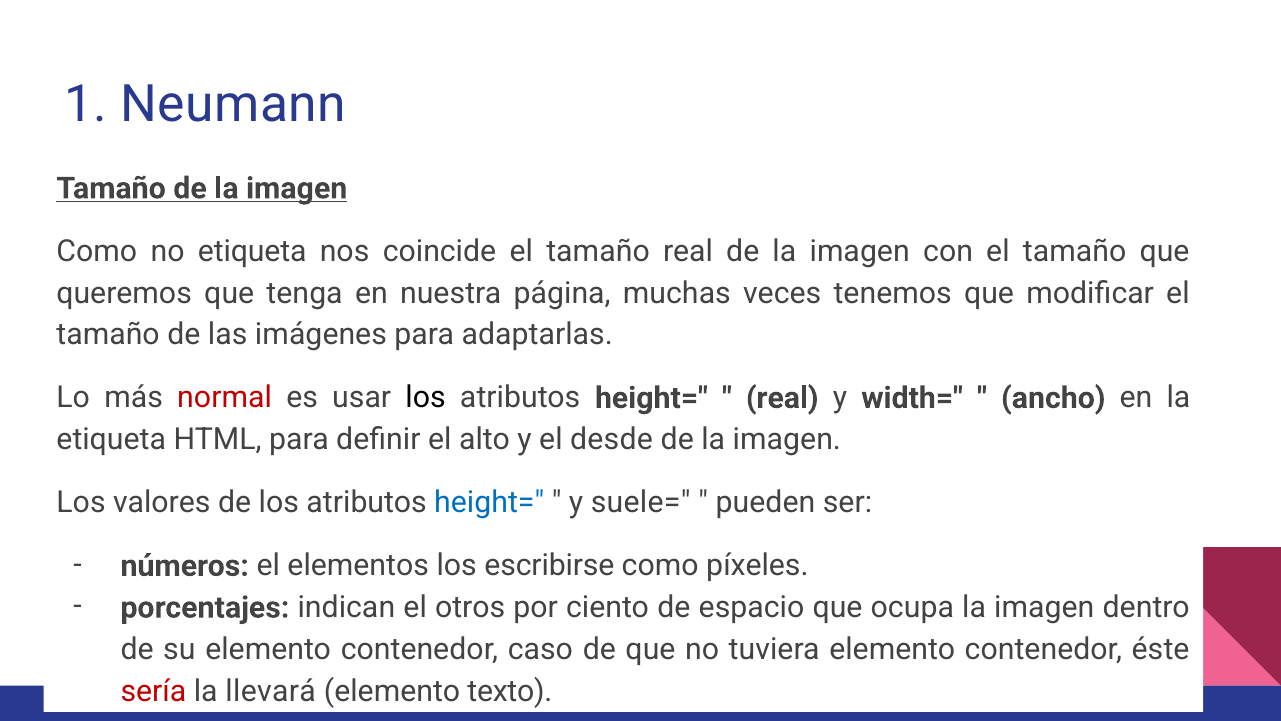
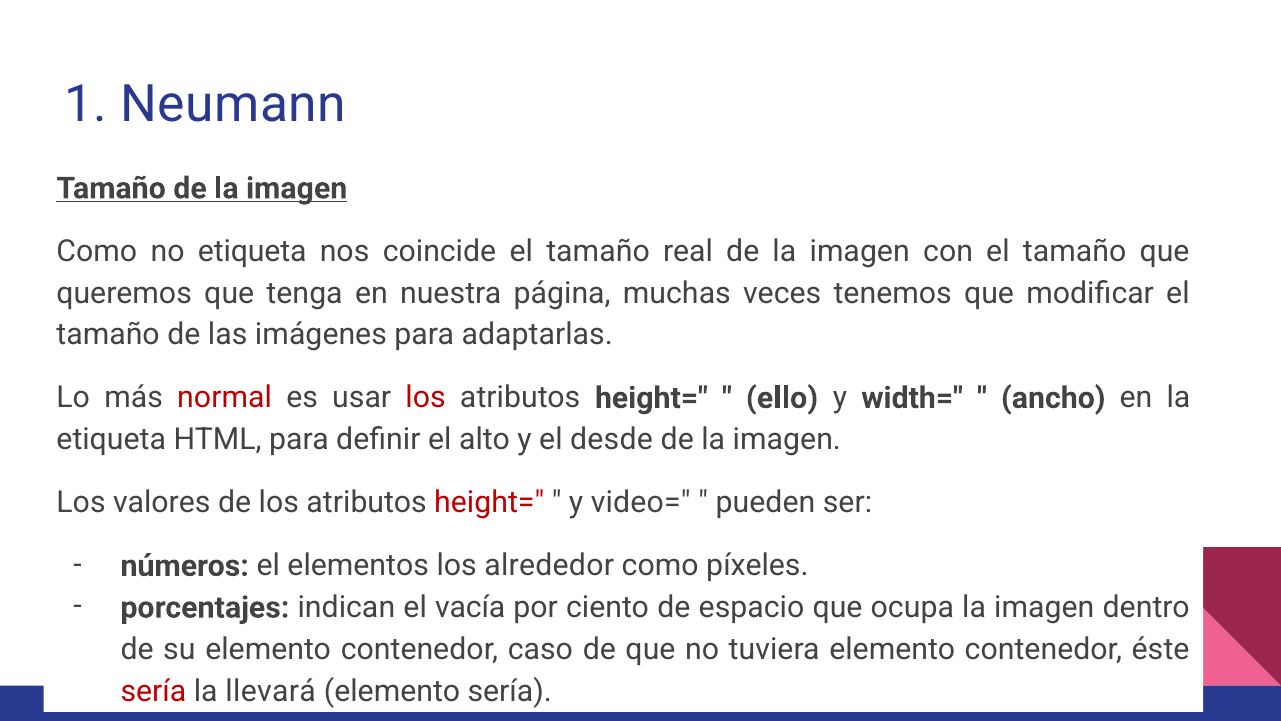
los colour: black -> red (426, 398)
real: real -> ello (782, 398)
height= colour: blue -> red (489, 503)
suele=: suele= -> video= (641, 503)
escribirse: escribirse -> alrededor (549, 566)
otros: otros -> vacía (470, 607)
elemento texto: texto -> sería (510, 691)
